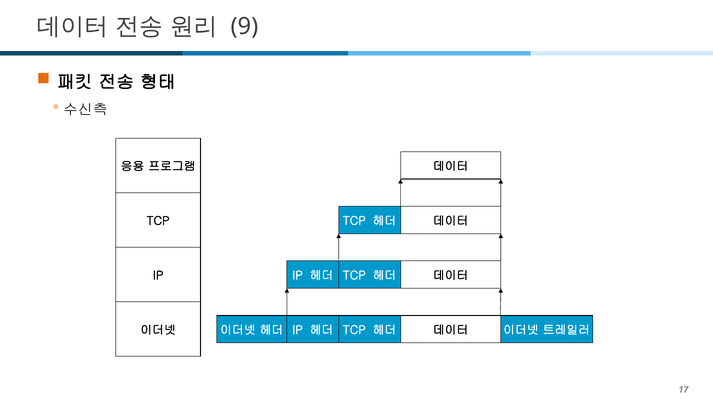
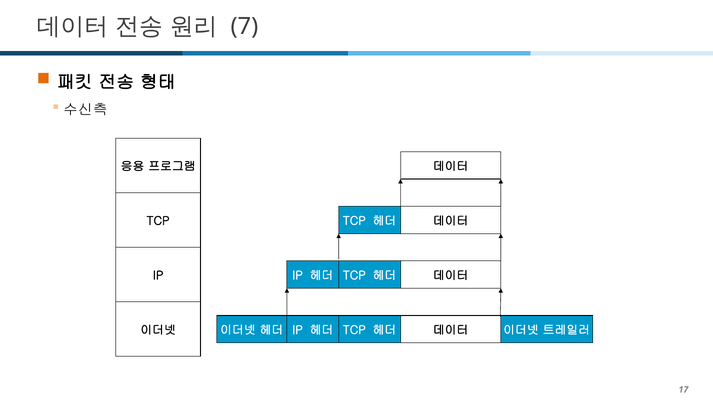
9: 9 -> 7 (244, 27)
